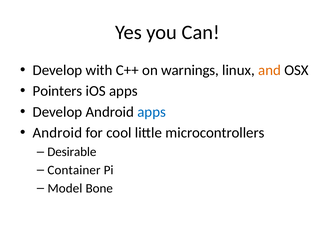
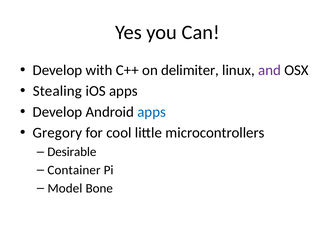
warnings: warnings -> delimiter (190, 70)
and colour: orange -> purple (270, 70)
Pointers: Pointers -> Stealing (57, 91)
Android: Android -> Gregory (57, 133)
